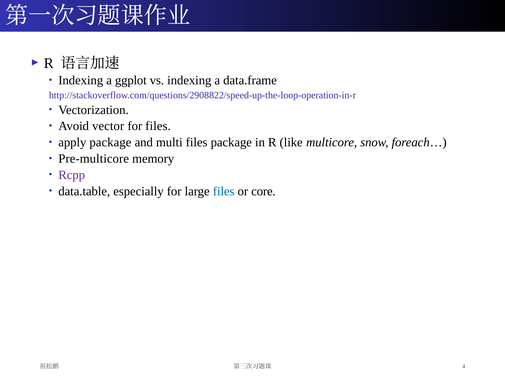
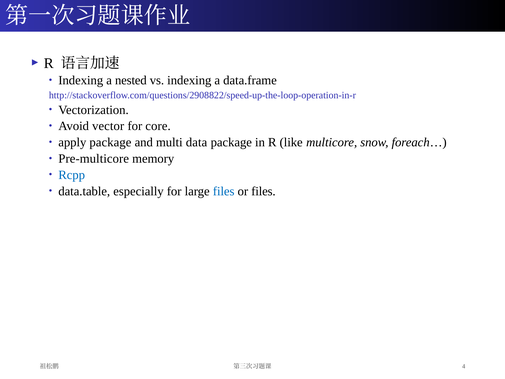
ggplot: ggplot -> nested (131, 80)
for files: files -> core (158, 126)
multi files: files -> data (197, 142)
Rcpp colour: purple -> blue (72, 175)
or core: core -> files (263, 191)
